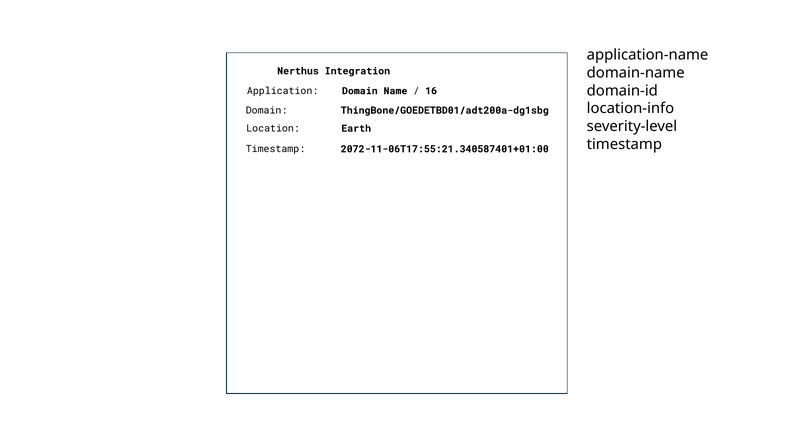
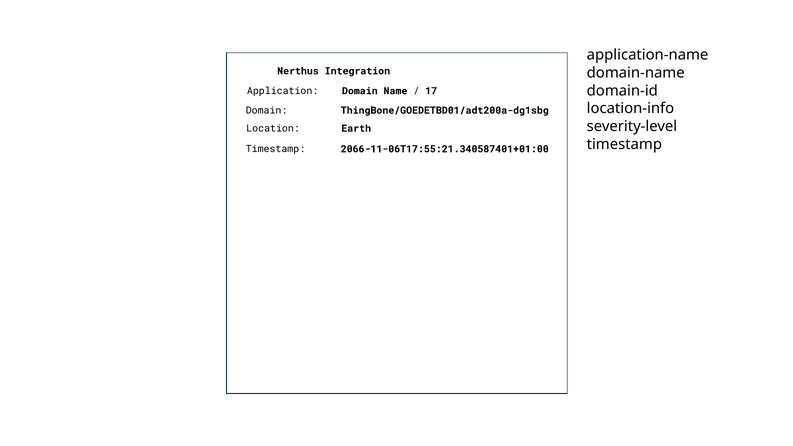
16: 16 -> 17 (431, 91)
2072-11-06T17:55:21.340587401+01:00: 2072-11-06T17:55:21.340587401+01:00 -> 2066-11-06T17:55:21.340587401+01:00 (445, 149)
